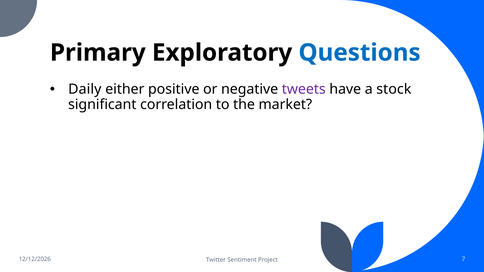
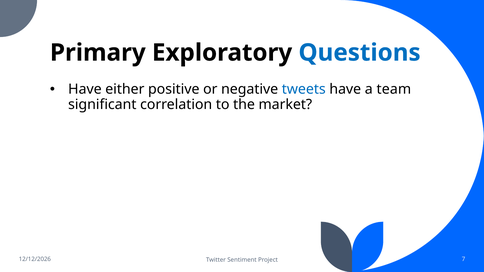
Daily: Daily -> Have (85, 89)
tweets colour: purple -> blue (304, 89)
stock: stock -> team (394, 89)
